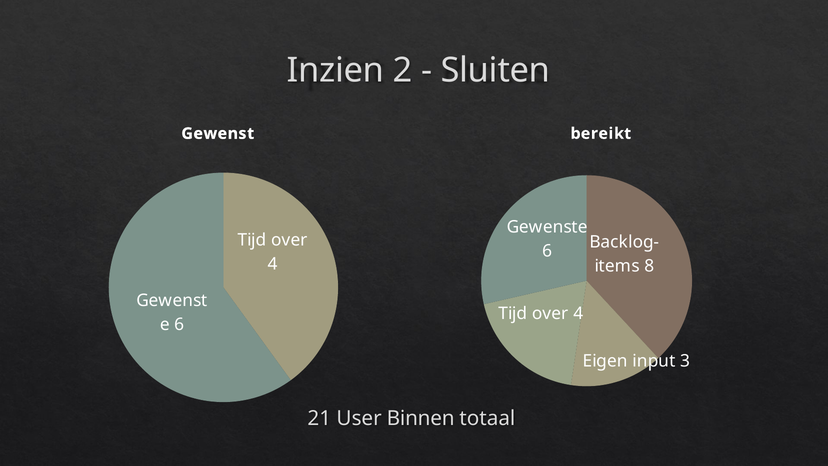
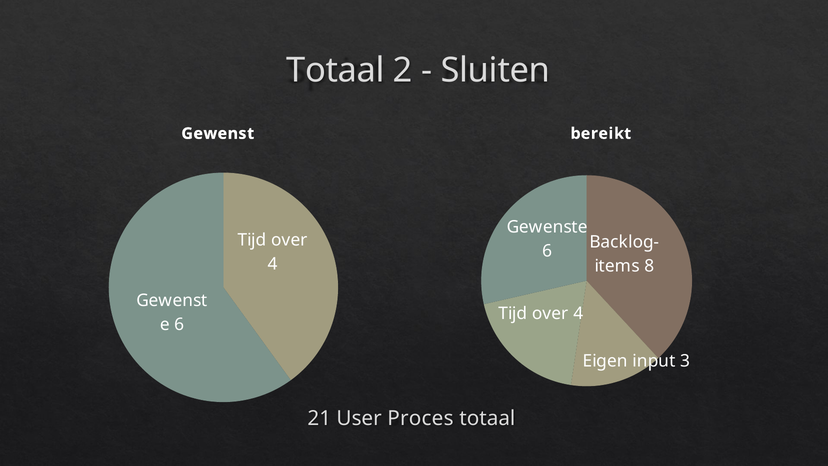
Inzien: Inzien -> Totaal (336, 70)
Binnen: Binnen -> Proces (420, 418)
